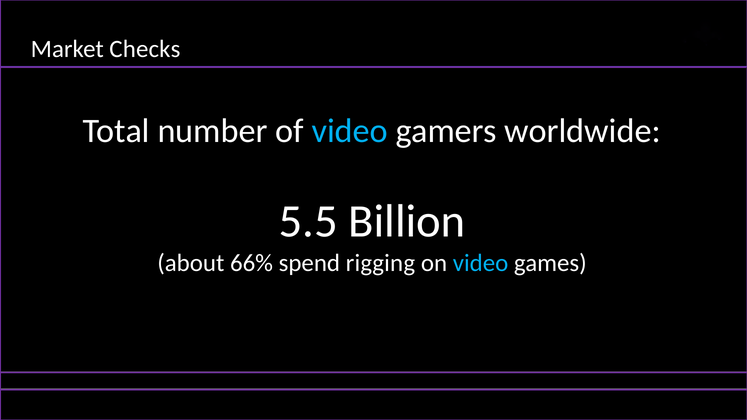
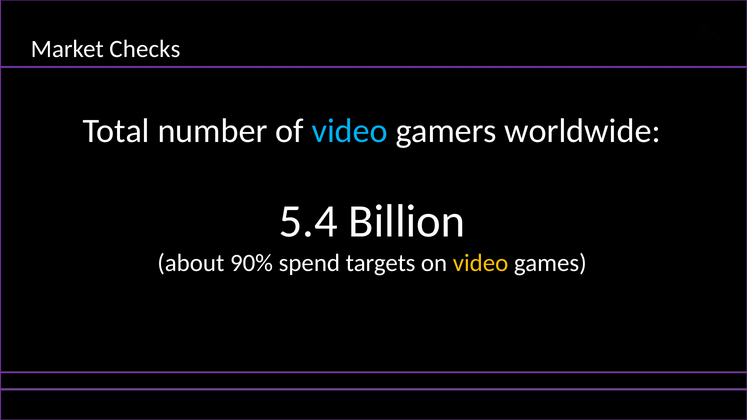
5.5: 5.5 -> 5.4 (308, 222)
66%: 66% -> 90% (252, 263)
rigging: rigging -> targets (381, 263)
video colour: light blue -> yellow (481, 263)
